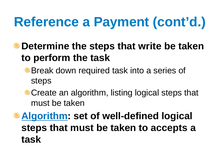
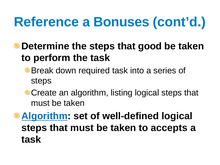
Payment: Payment -> Bonuses (121, 22)
write: write -> good (150, 46)
